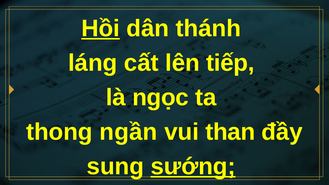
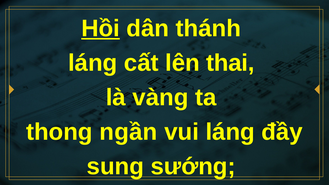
tiếp: tiếp -> thai (230, 63)
ngọc: ngọc -> vàng (160, 97)
vui than: than -> láng (230, 132)
sướng underline: present -> none (193, 167)
